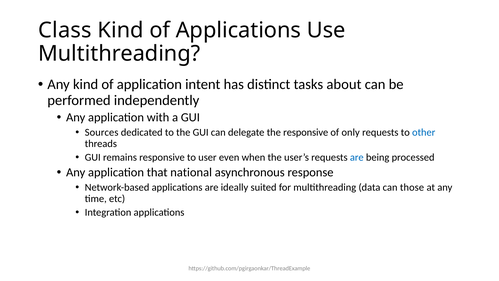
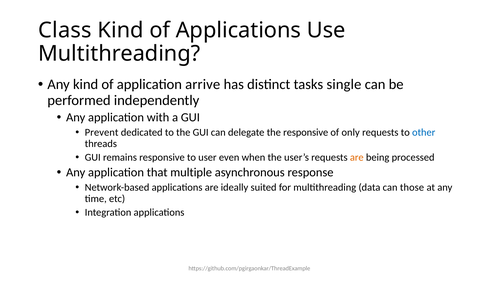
intent: intent -> arrive (203, 84)
about: about -> single (344, 84)
Sources: Sources -> Prevent (102, 132)
are colour: blue -> orange (357, 157)
national: national -> multiple (191, 172)
